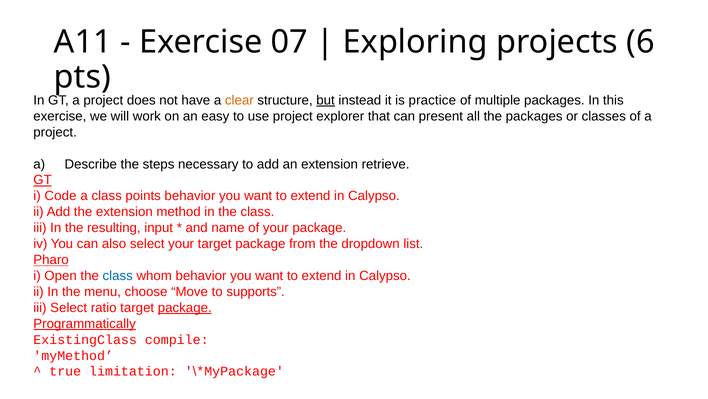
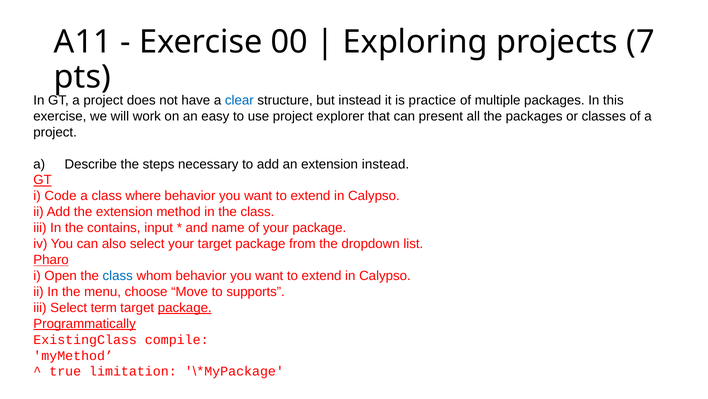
07: 07 -> 00 (289, 42)
6: 6 -> 7 (641, 42)
clear colour: orange -> blue (239, 100)
but underline: present -> none (326, 100)
extension retrieve: retrieve -> instead (386, 164)
points: points -> where (143, 196)
resulting: resulting -> contains (114, 228)
ratio: ratio -> term (104, 307)
